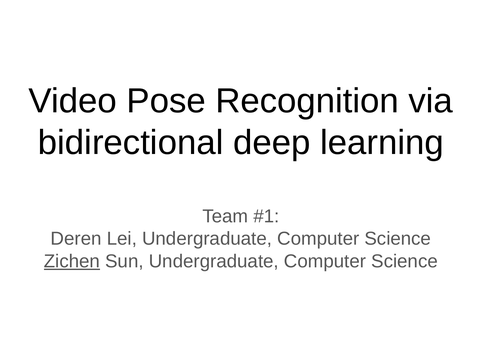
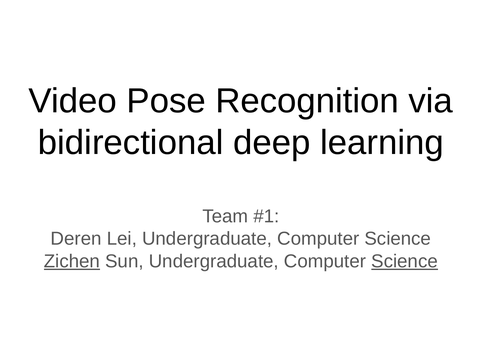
Science underline: none -> present (405, 262)
